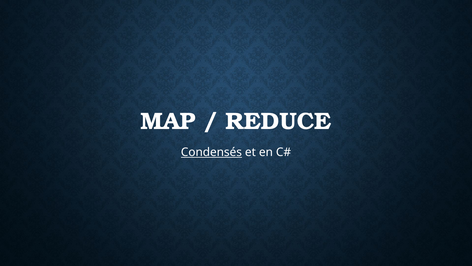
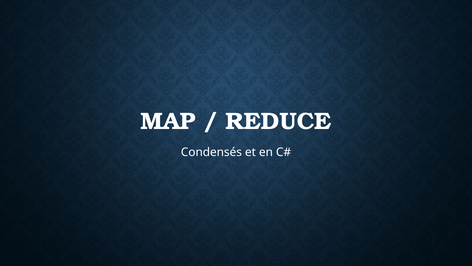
Condensés underline: present -> none (211, 152)
